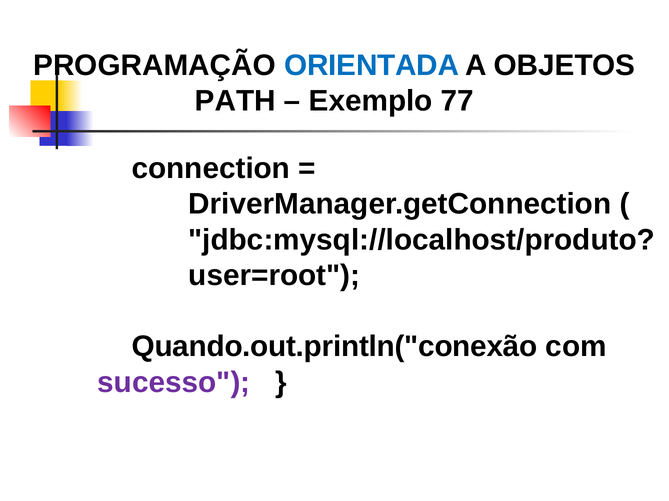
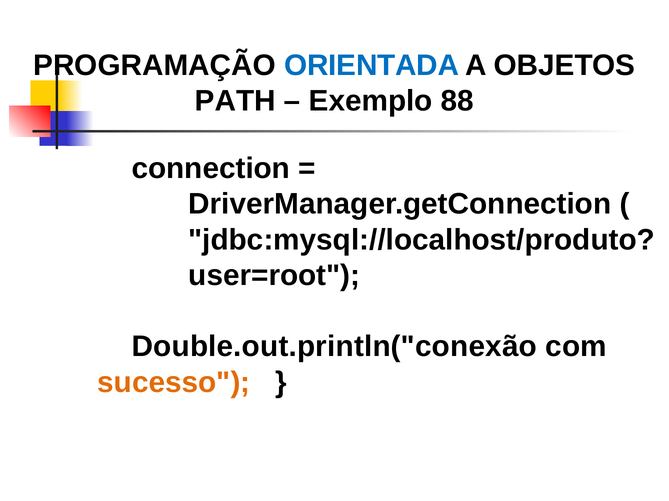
77: 77 -> 88 (457, 101)
Quando.out.println("conexão: Quando.out.println("conexão -> Double.out.println("conexão (334, 347)
sucesso colour: purple -> orange (174, 383)
